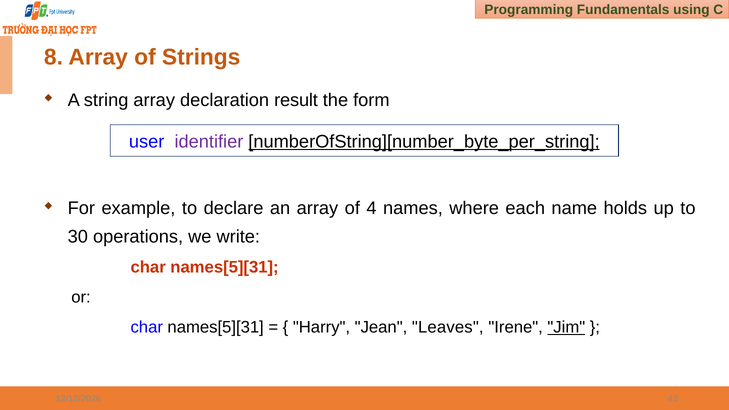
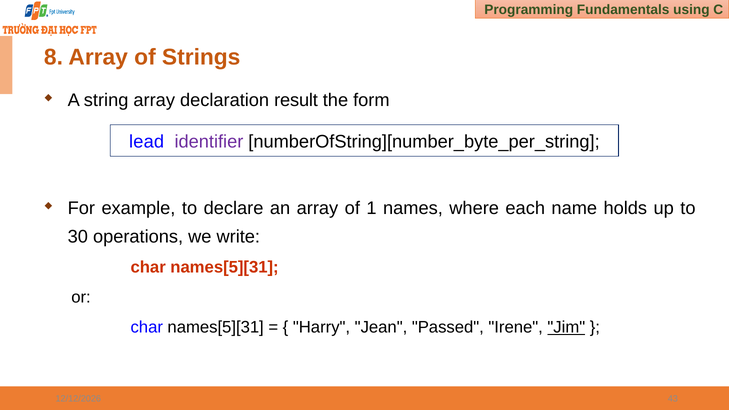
user: user -> lead (147, 142)
numberOfString][number_byte_per_string underline: present -> none (424, 142)
4: 4 -> 1 (372, 208)
Leaves: Leaves -> Passed (448, 327)
